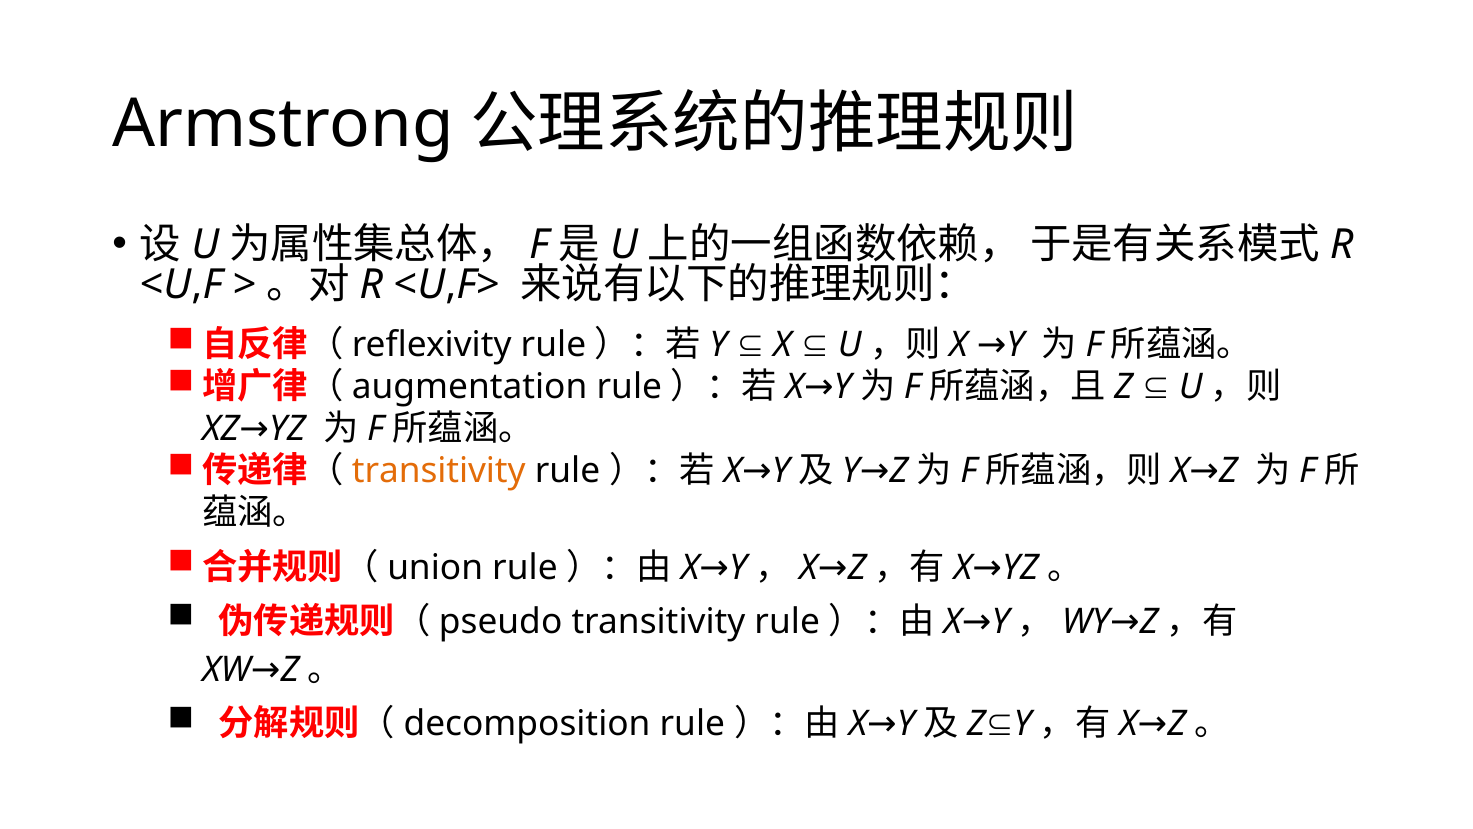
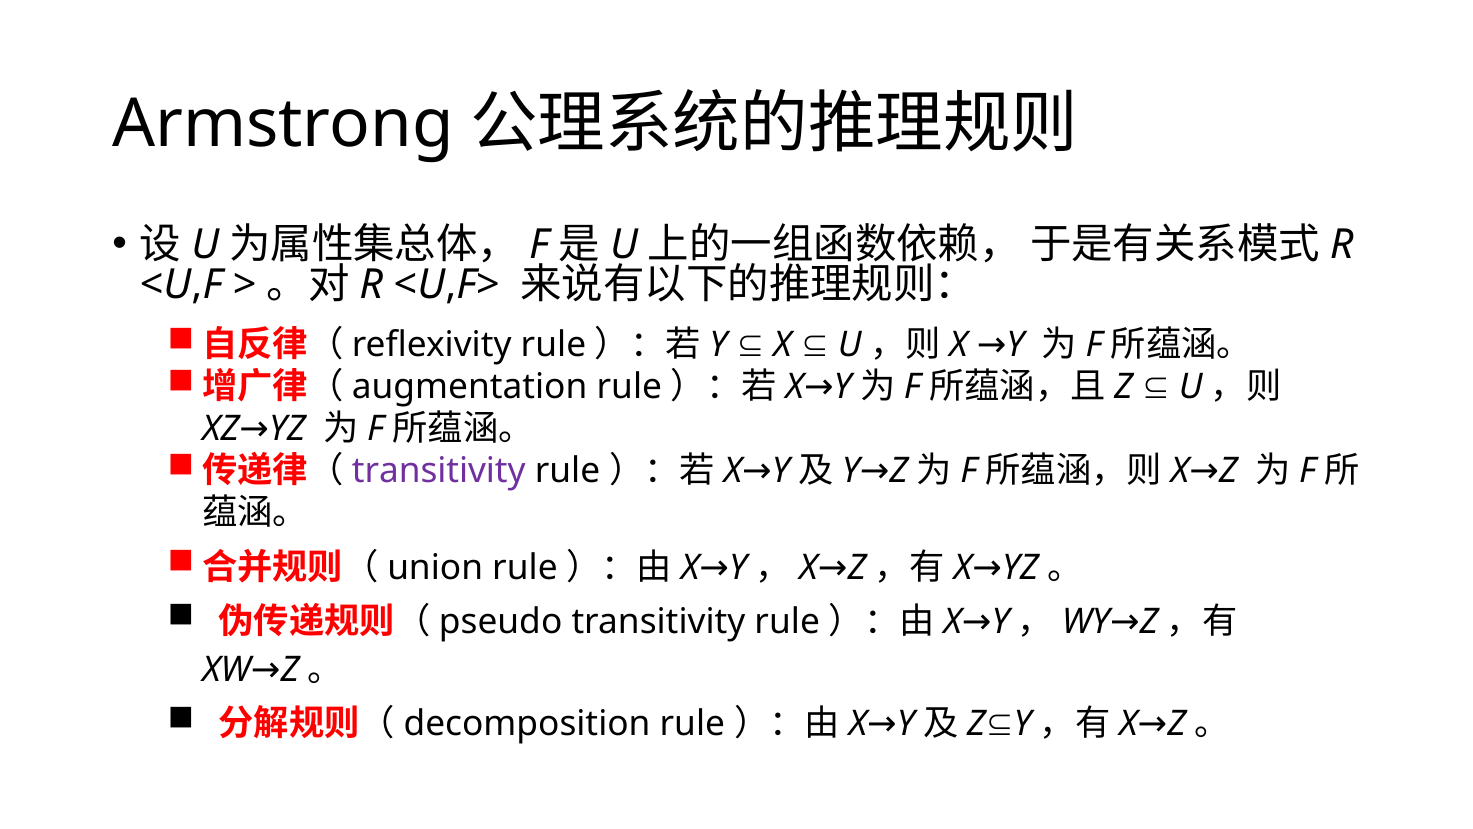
transitivity colour: orange -> purple (439, 471)
